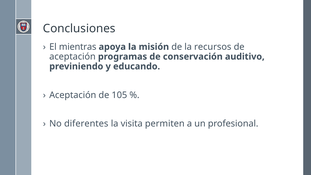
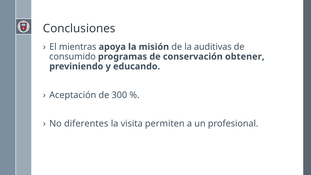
recursos: recursos -> auditivas (213, 47)
aceptación: aceptación -> consumido (73, 57)
auditivo: auditivo -> obtener (245, 57)
105: 105 -> 300 (119, 95)
